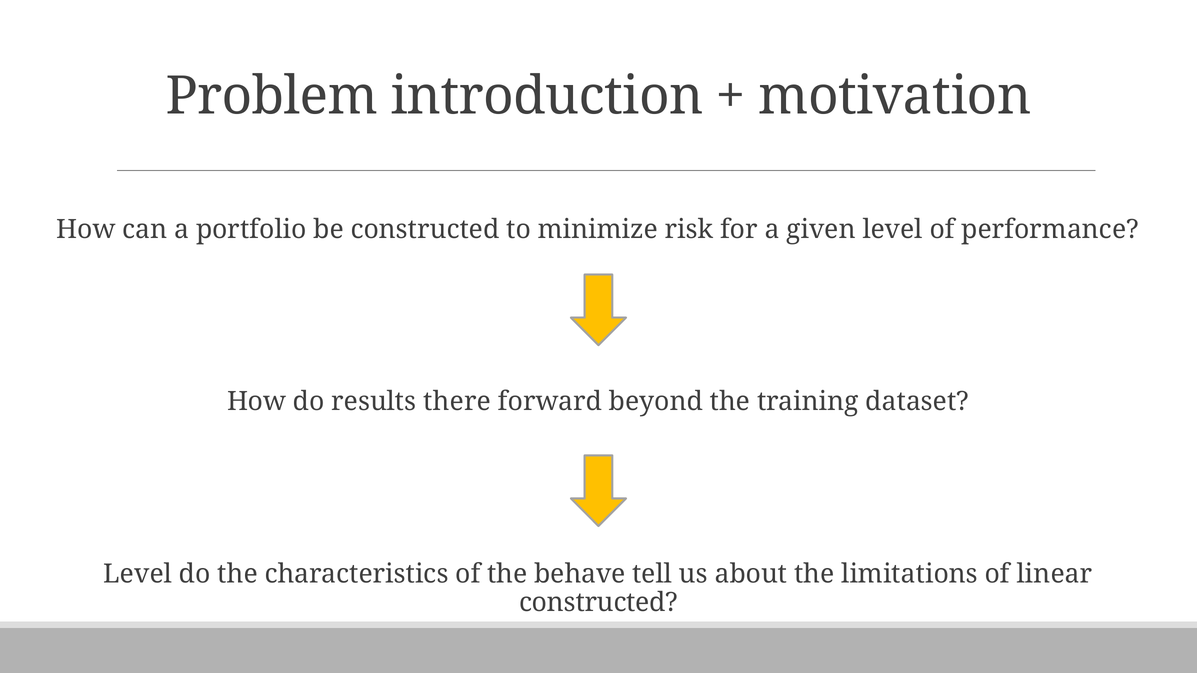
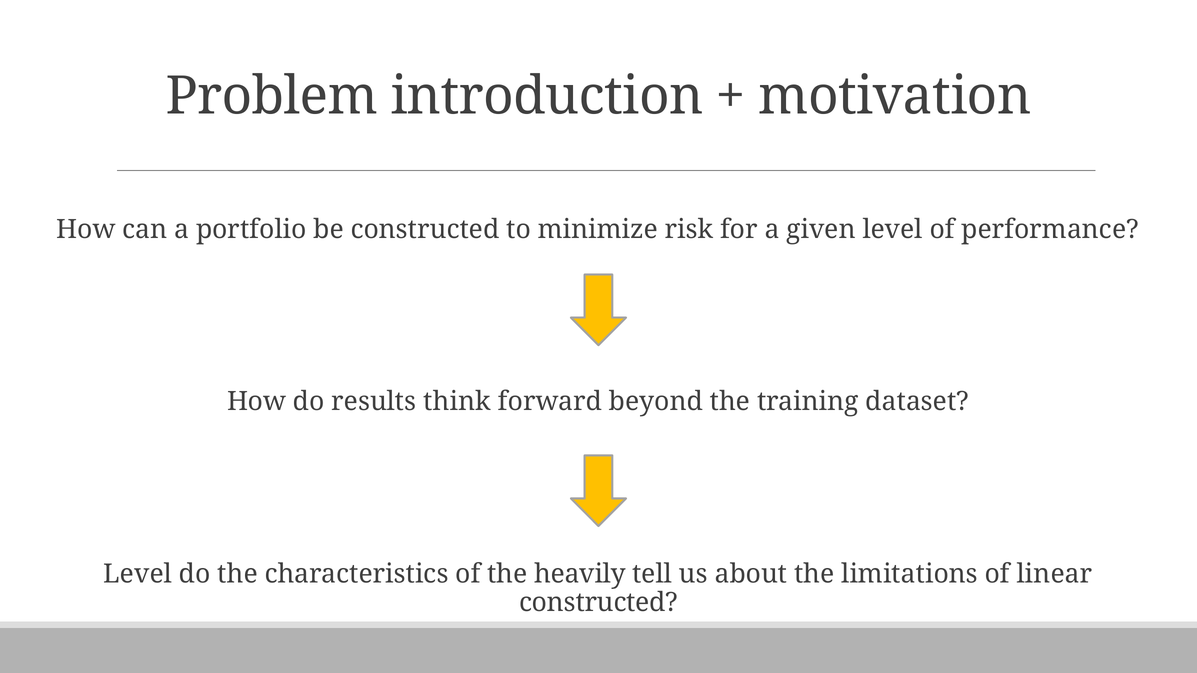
there: there -> think (457, 402)
behave: behave -> heavily (580, 574)
